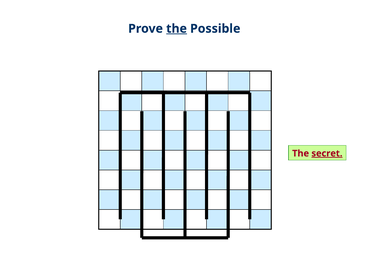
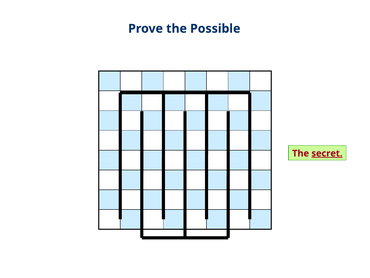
the underline: present -> none (177, 29)
